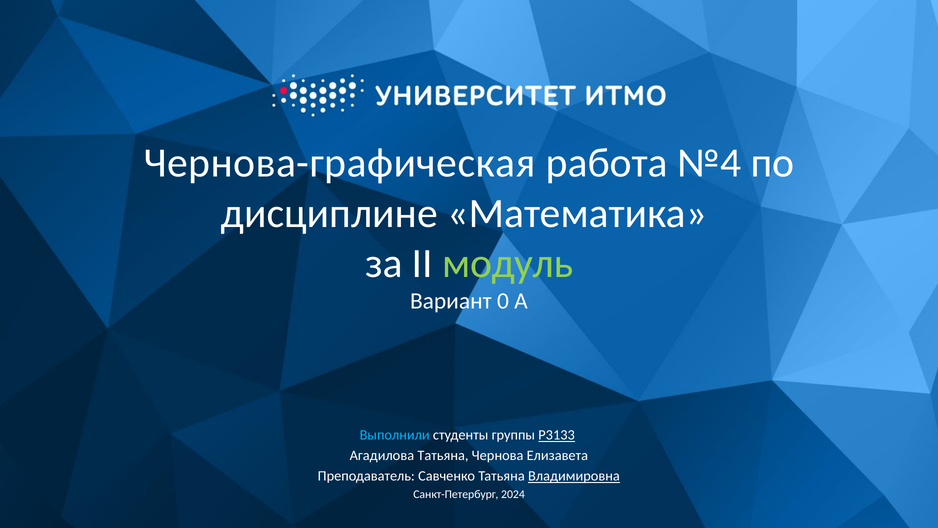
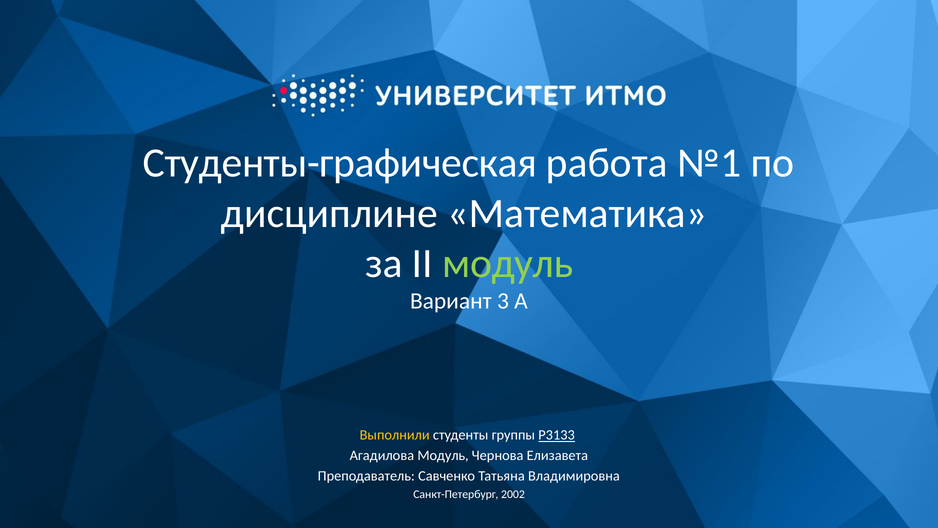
Чернова-графическая: Чернова-графическая -> Студенты-графическая (340, 163)
№4: №4 -> №1 (709, 163)
0: 0 -> 3 (503, 301)
Выполнили colour: light blue -> yellow (395, 435)
Агадилова Татьяна: Татьяна -> Модуль (443, 455)
Владимировна underline: present -> none (574, 476)
2024: 2024 -> 2002 (513, 494)
